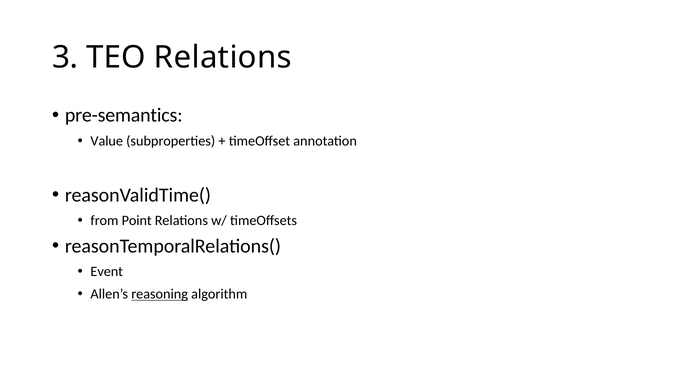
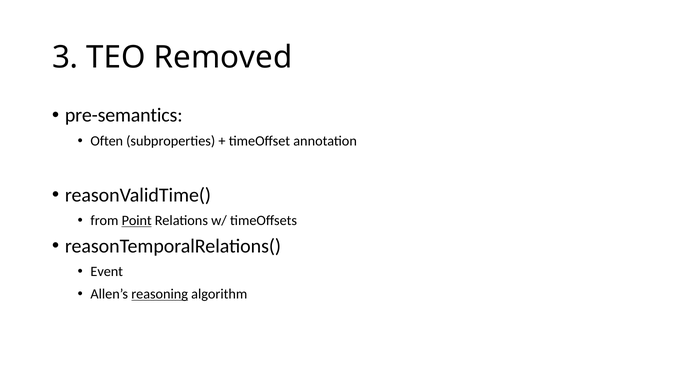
TEO Relations: Relations -> Removed (223, 57)
Value: Value -> Often (107, 141)
Point underline: none -> present (137, 221)
